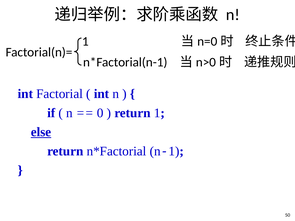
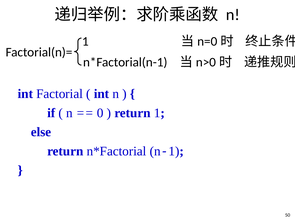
else underline: present -> none (41, 132)
